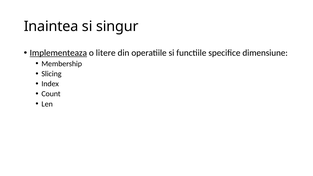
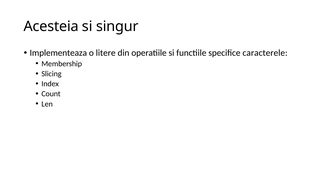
Inaintea: Inaintea -> Acesteia (51, 26)
Implementeaza underline: present -> none (58, 53)
dimensiune: dimensiune -> caracterele (265, 53)
